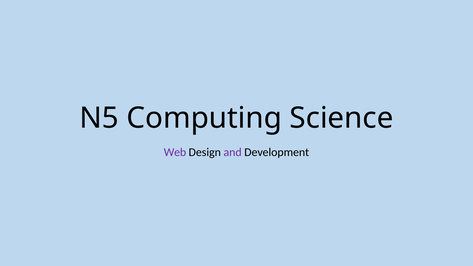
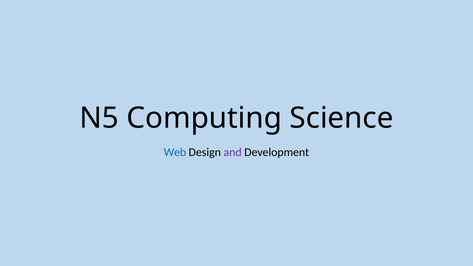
Web colour: purple -> blue (175, 152)
